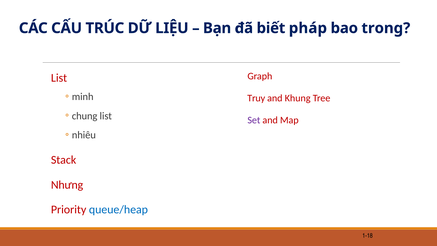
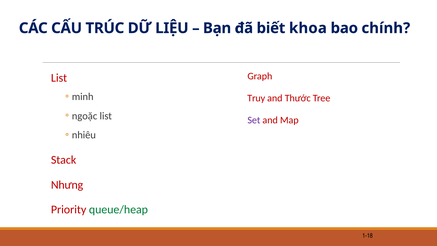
pháp: pháp -> khoa (308, 28)
trong: trong -> chính (386, 28)
Khung: Khung -> Thước (298, 98)
chung: chung -> ngoặc (85, 116)
queue/heap colour: blue -> green (118, 210)
